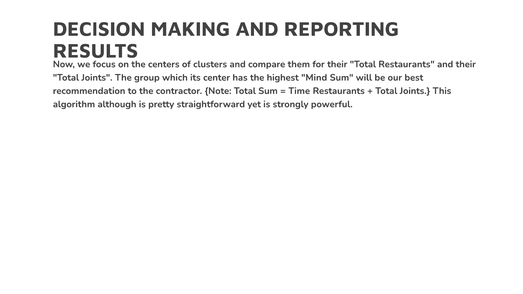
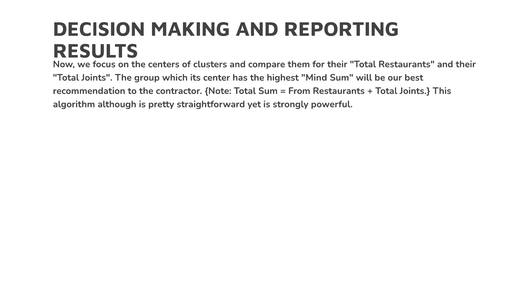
Time: Time -> From (299, 91)
